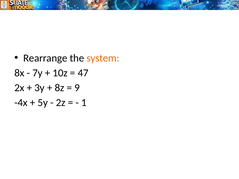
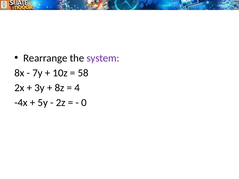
system colour: orange -> purple (103, 58)
47: 47 -> 58 (83, 73)
9: 9 -> 4 (77, 88)
1: 1 -> 0 (84, 103)
